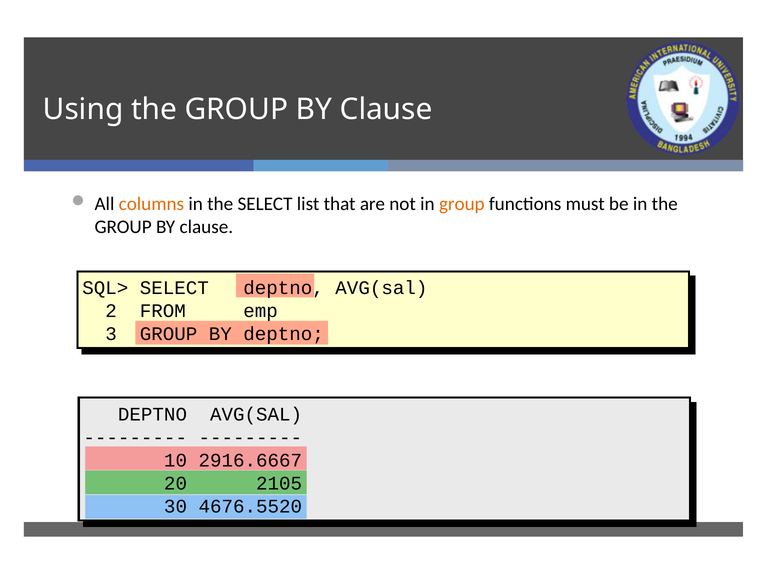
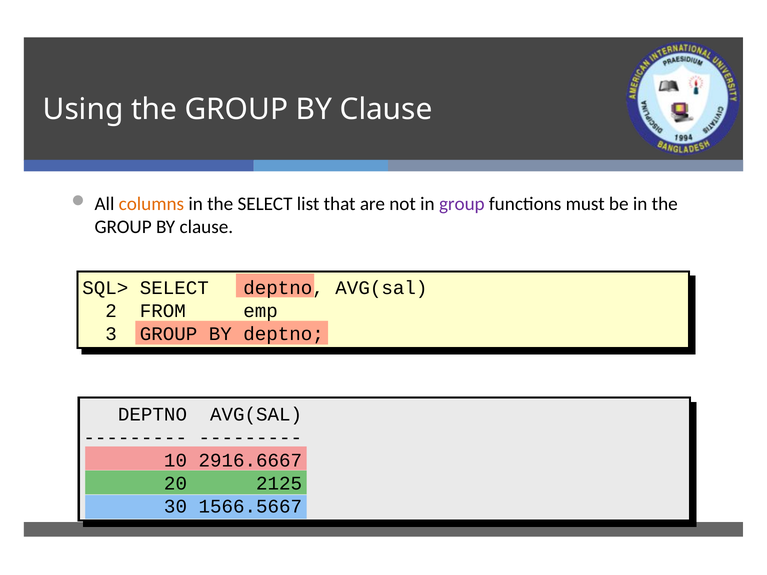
group colour: orange -> purple (462, 204)
2105: 2105 -> 2125 (279, 484)
4676.5520: 4676.5520 -> 1566.5667 (250, 507)
